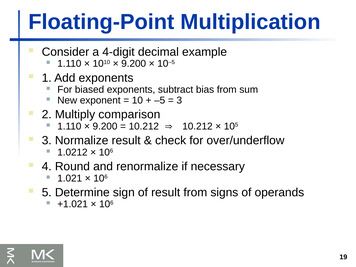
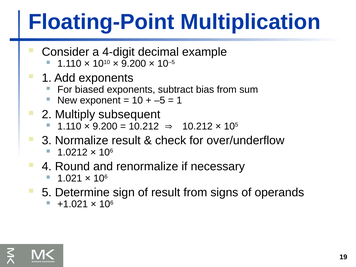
3: 3 -> 1 (179, 100)
comparison: comparison -> subsequent (129, 115)
